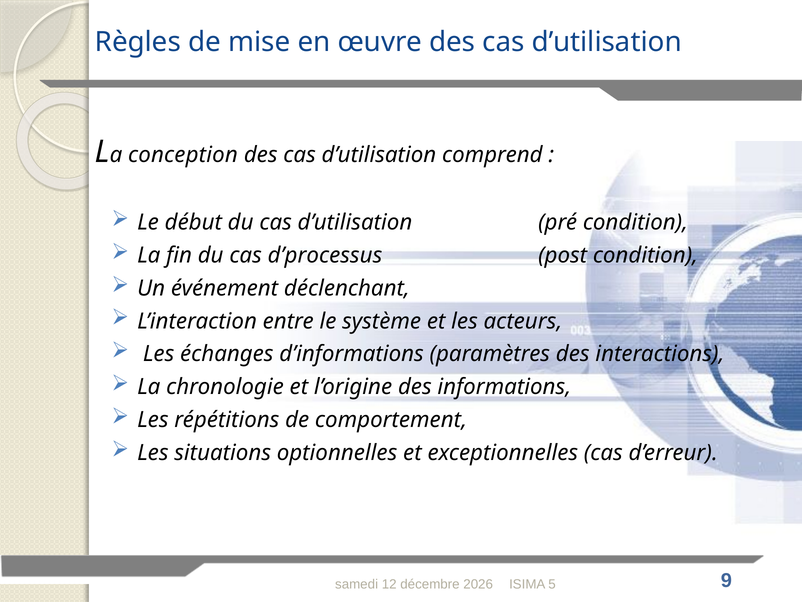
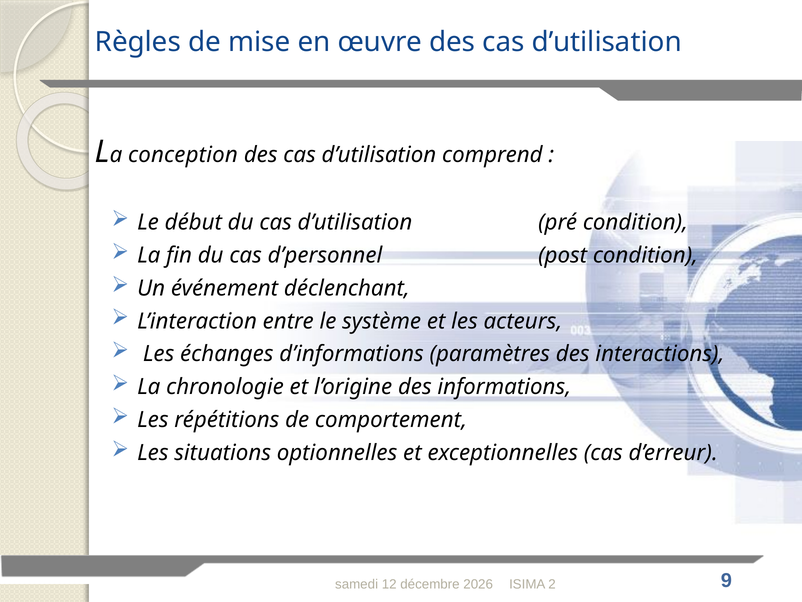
d’processus: d’processus -> d’personnel (325, 255)
5: 5 -> 2 (552, 584)
